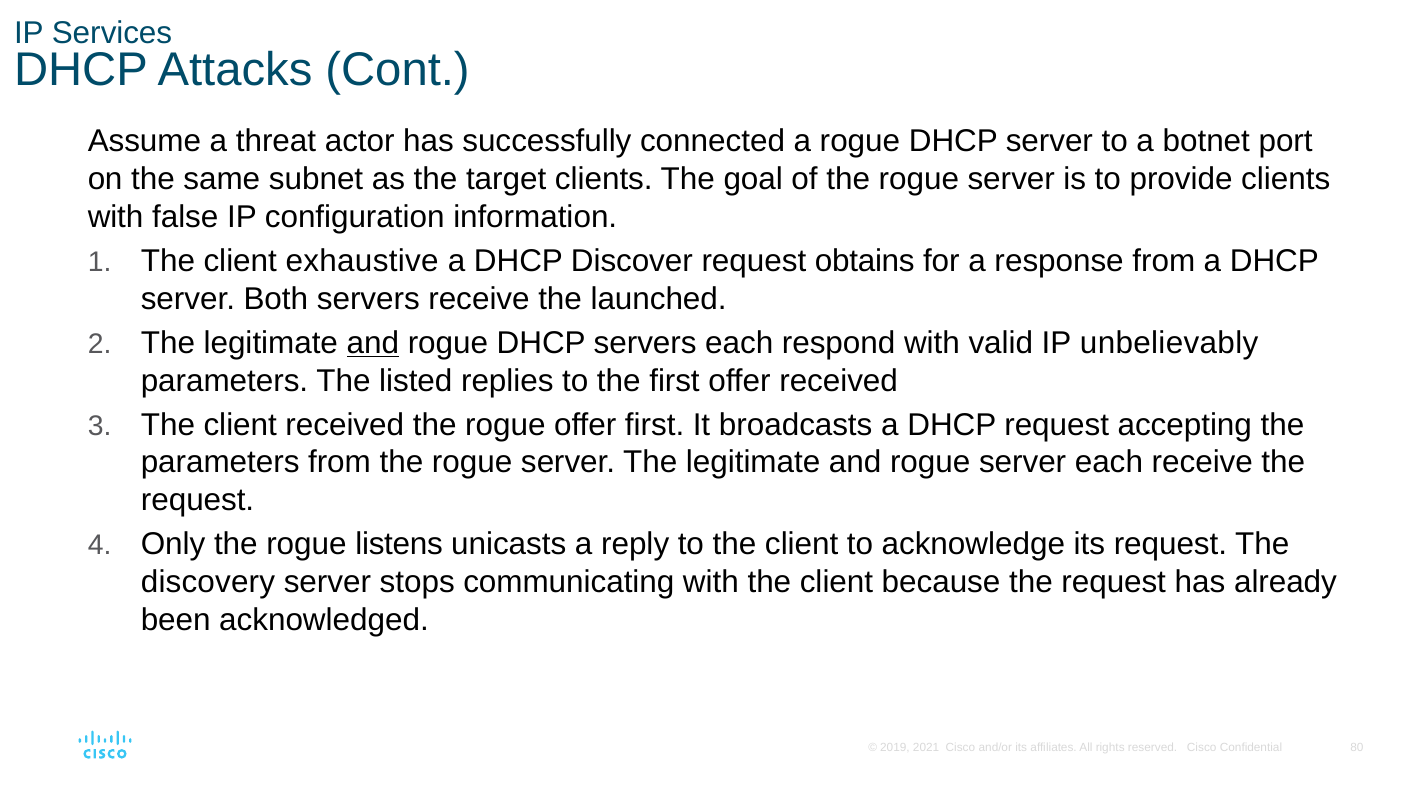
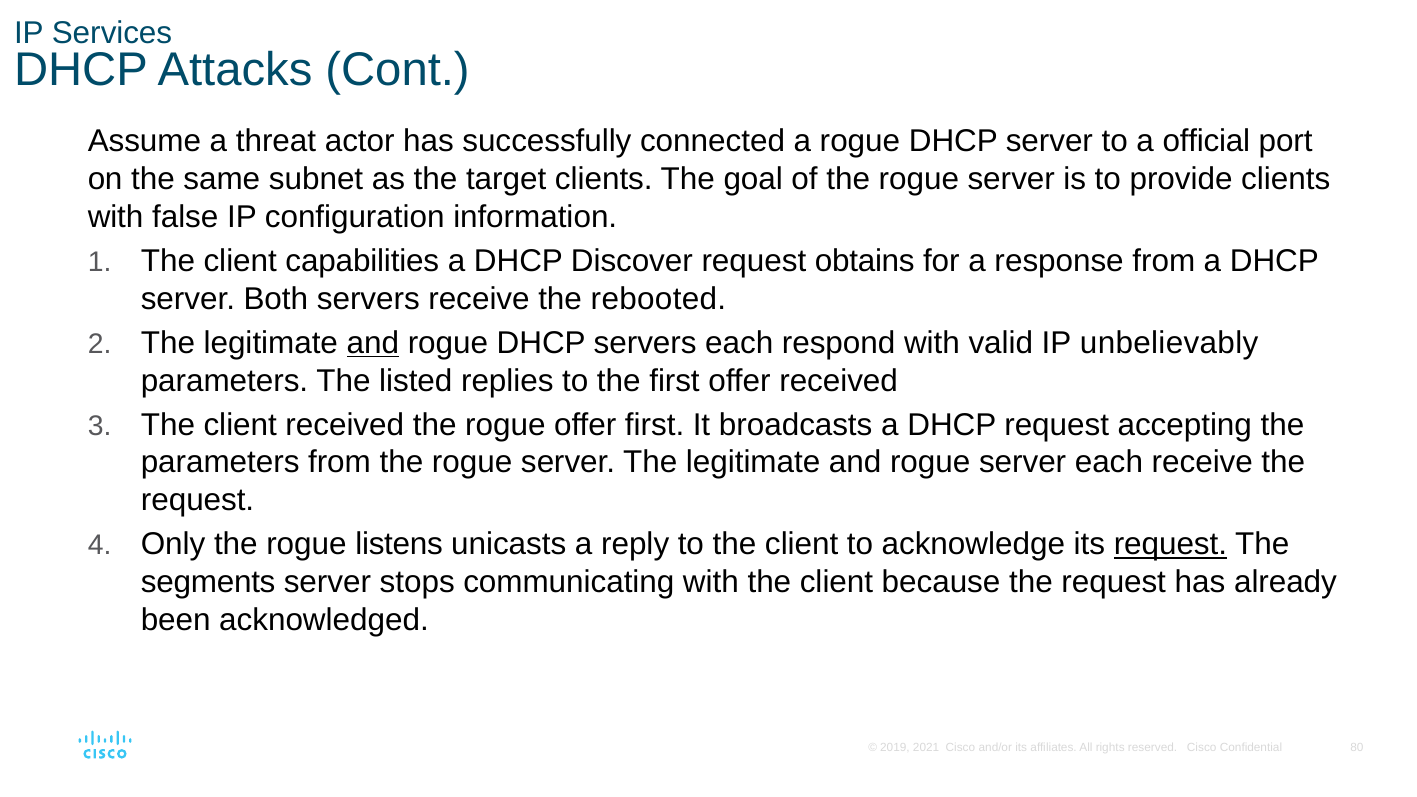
botnet: botnet -> official (1206, 142)
exhaustive: exhaustive -> capabilities (362, 261)
launched: launched -> rebooted (658, 299)
request underline: none -> present (1170, 544)
discovery: discovery -> segments (208, 582)
